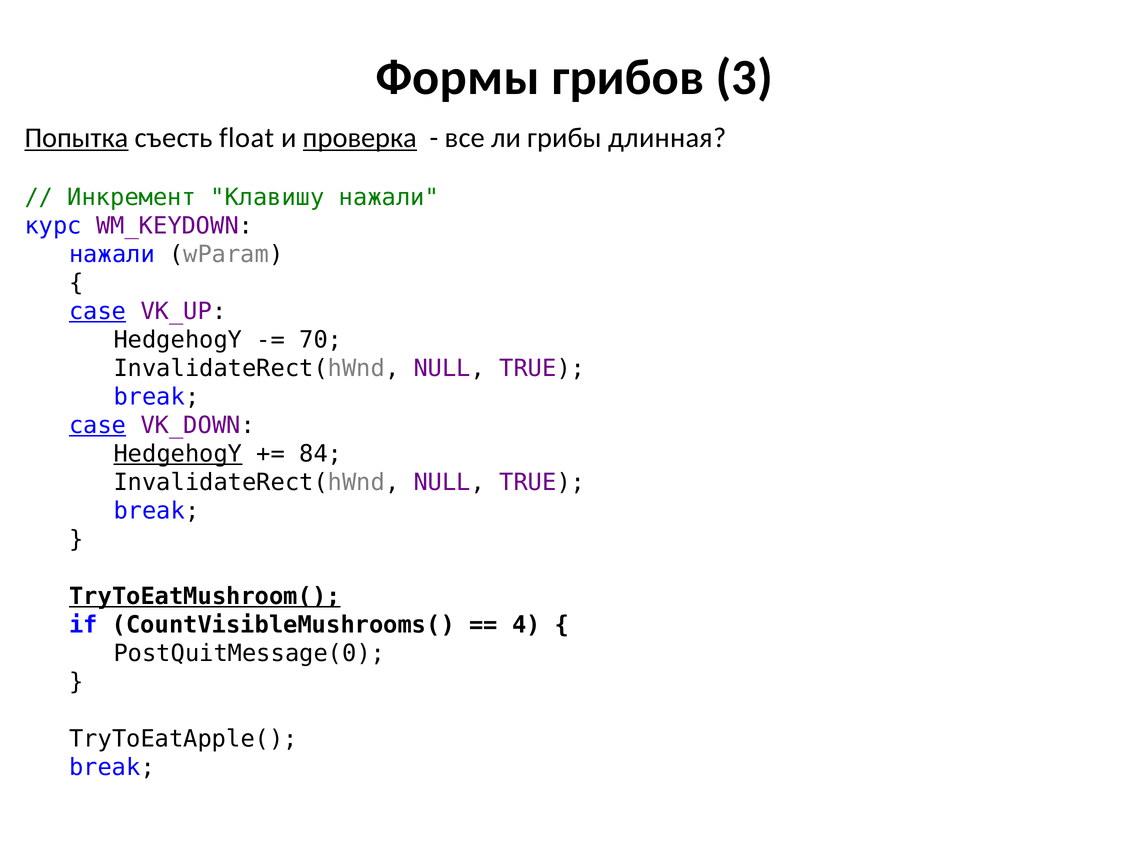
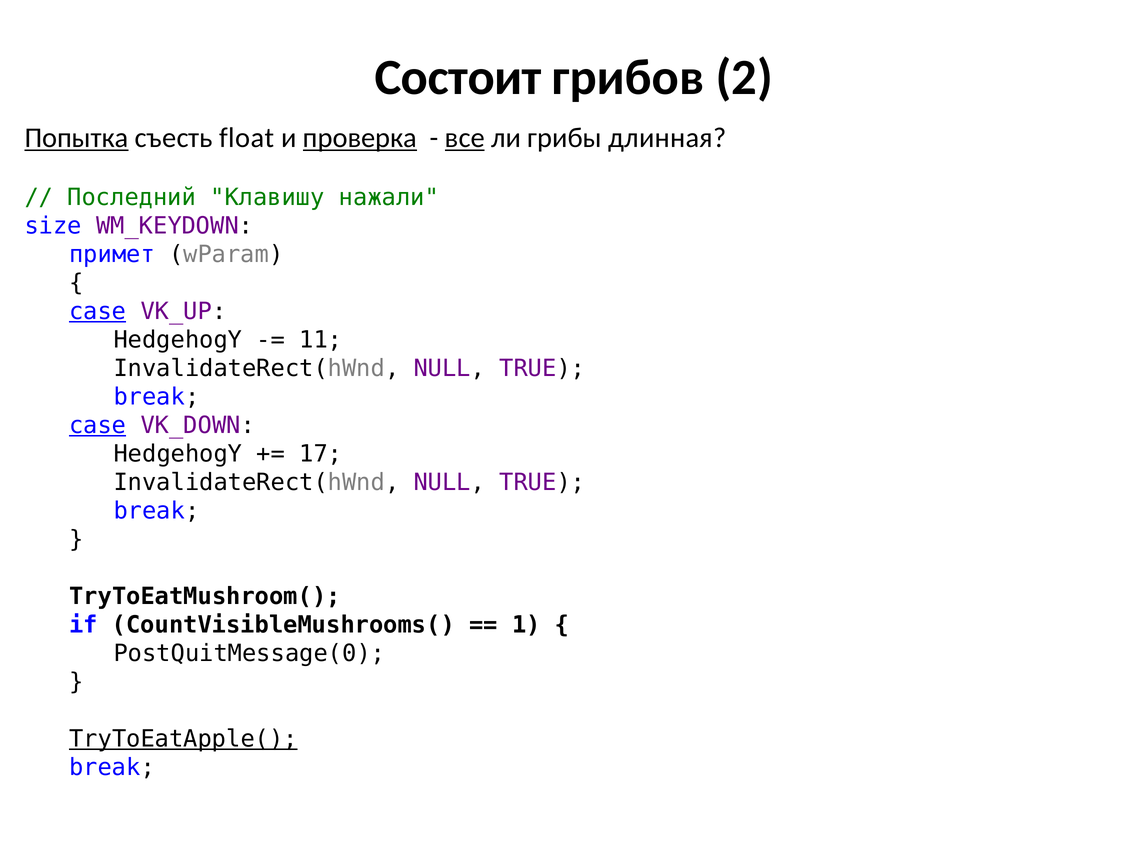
Формы: Формы -> Состоит (458, 77)
3: 3 -> 2 (744, 77)
все underline: none -> present (465, 138)
Инкремент: Инкремент -> Последний (132, 198)
курс: курс -> size (53, 226)
нажали: нажали -> примет (112, 255)
70: 70 -> 11 (321, 340)
HedgehogY underline: present -> none (178, 454)
84: 84 -> 17 (321, 454)
TryToEatMushroom( underline: present -> none (205, 597)
4: 4 -> 1 (526, 625)
TryToEatApple( underline: none -> present (183, 739)
